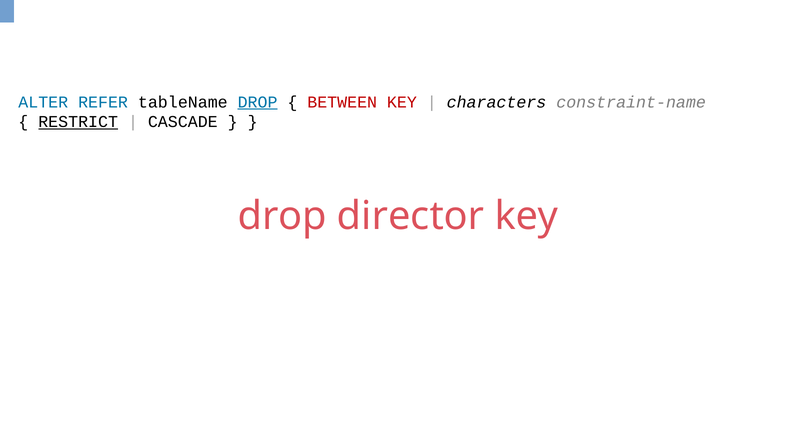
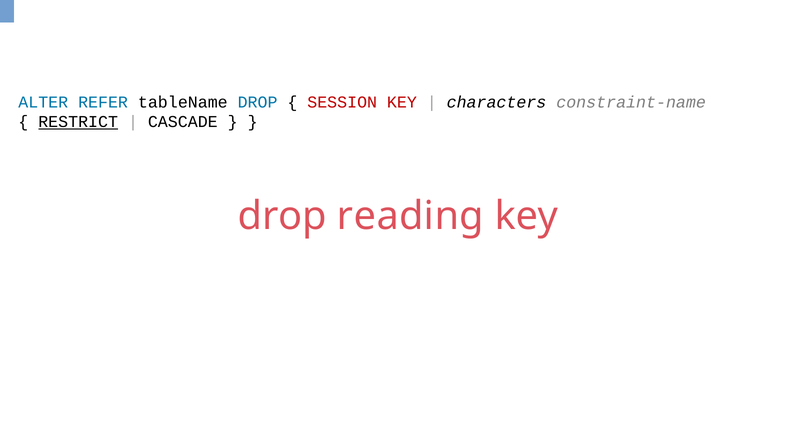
DROP underline: present -> none (258, 102)
BETWEEN: BETWEEN -> SESSION (342, 102)
director: director -> reading (410, 216)
